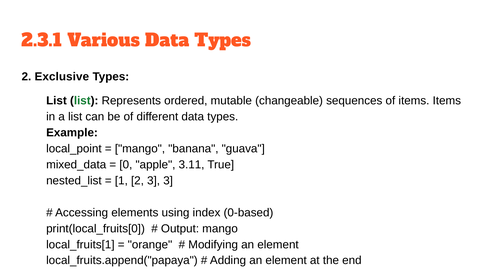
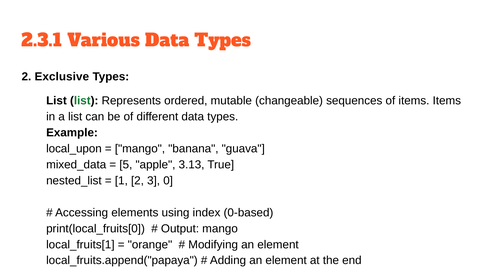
local_point: local_point -> local_upon (74, 149)
0: 0 -> 5 (126, 165)
3.11: 3.11 -> 3.13 (192, 165)
3 3: 3 -> 0 (168, 181)
